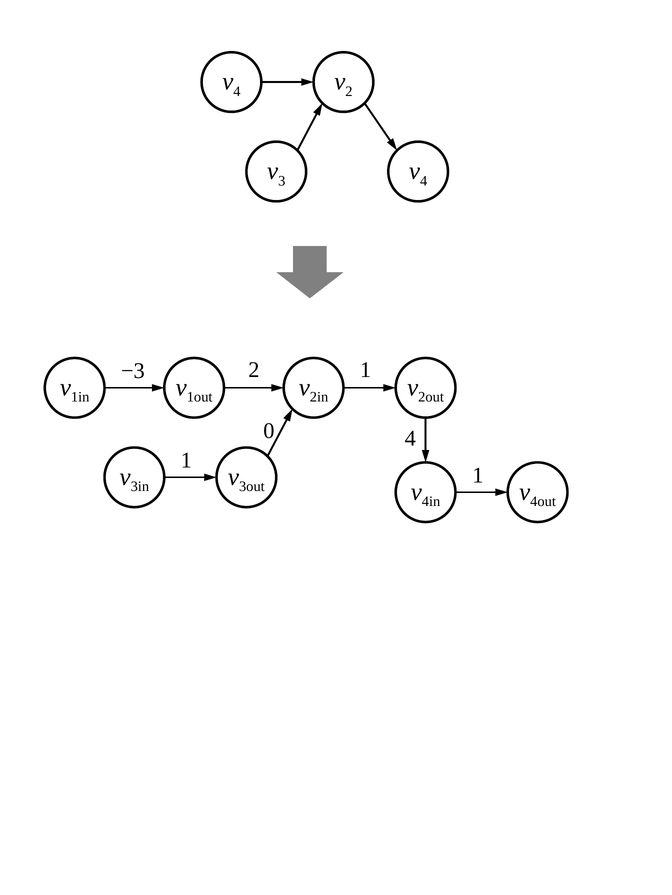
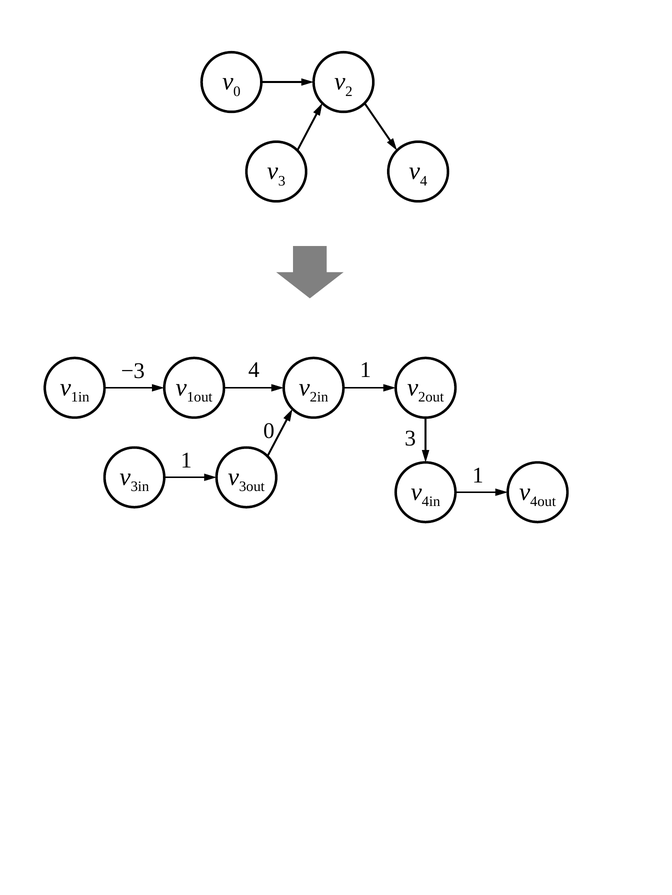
4: 4 -> 0 (237, 92)
−3 2: 2 -> 4 (254, 370)
0 4: 4 -> 3 (410, 439)
